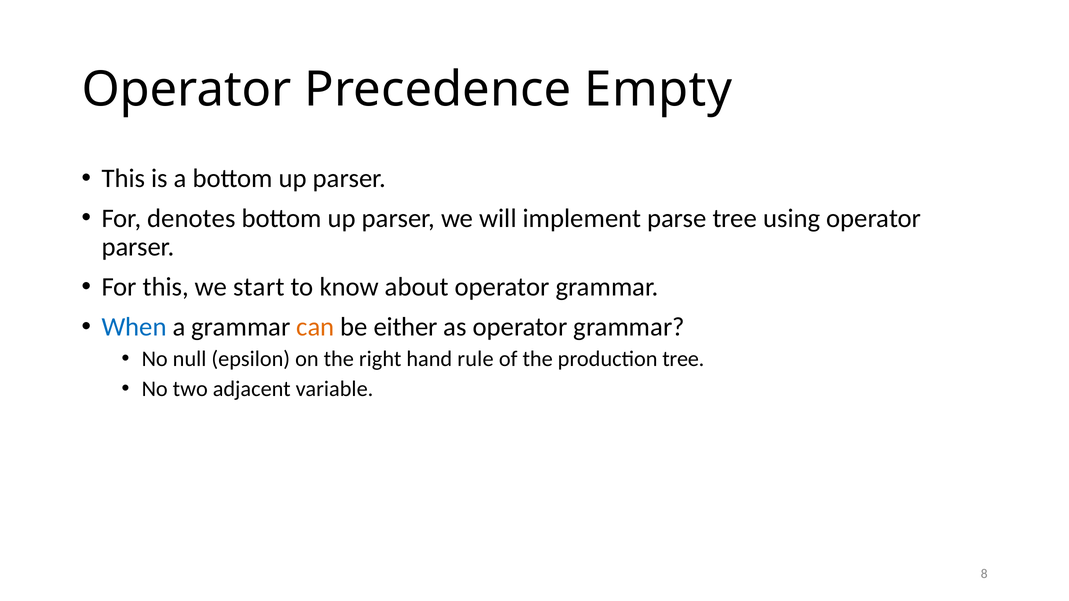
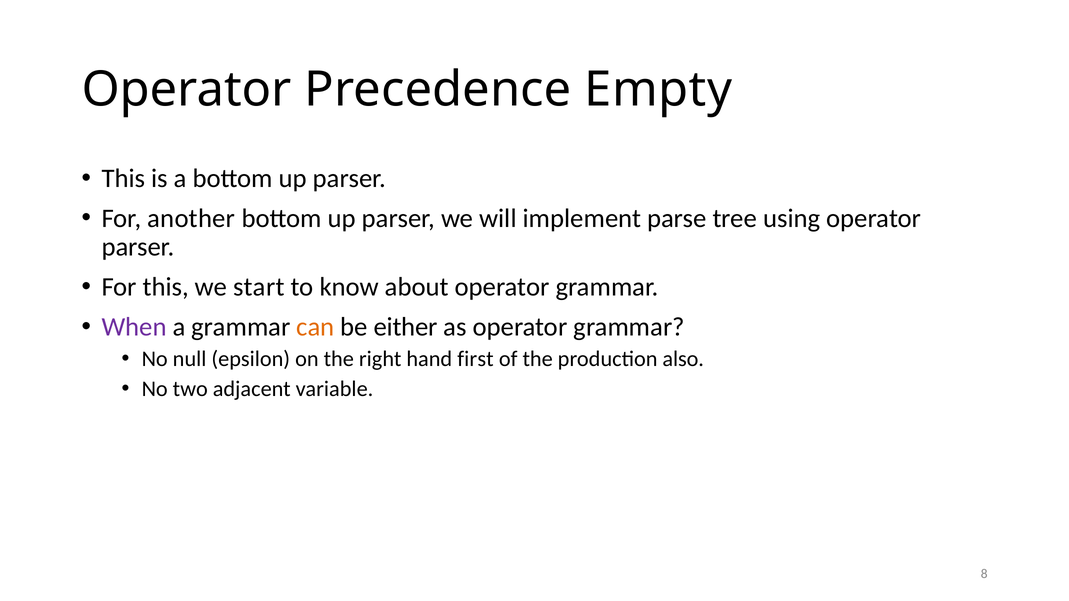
denotes: denotes -> another (191, 218)
When colour: blue -> purple (134, 327)
rule: rule -> first (475, 359)
production tree: tree -> also (683, 359)
